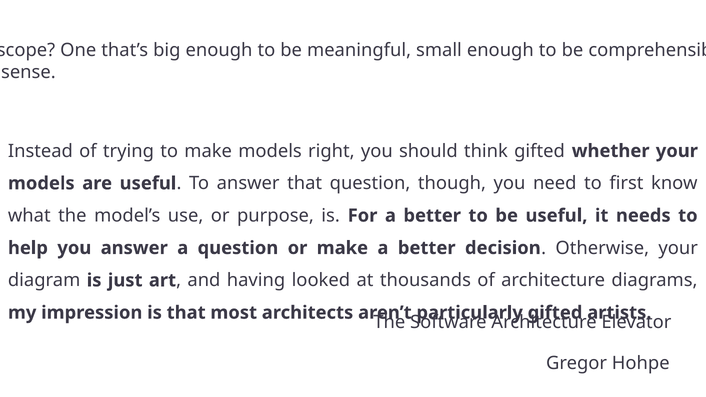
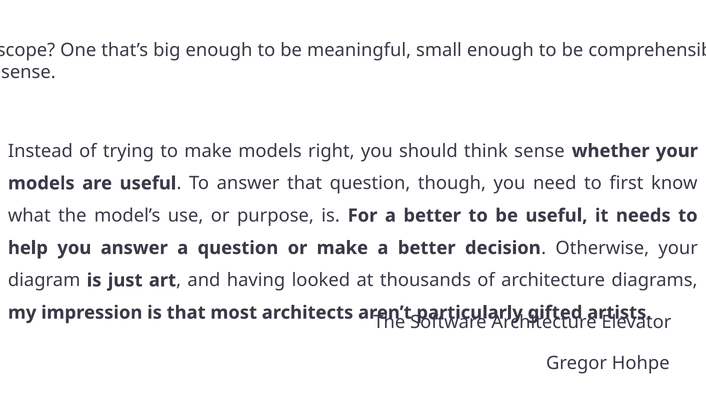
think gifted: gifted -> sense (539, 151)
